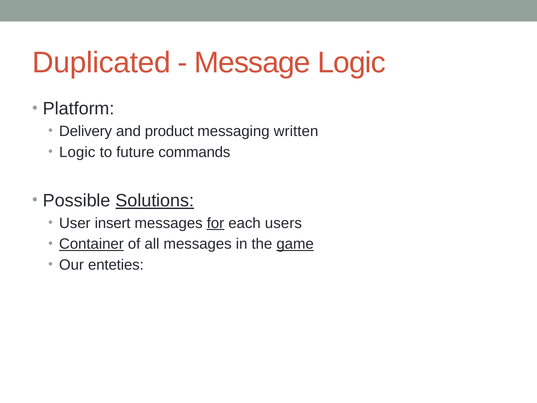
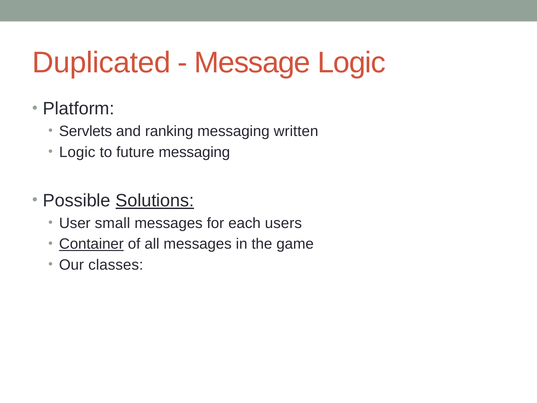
Delivery: Delivery -> Servlets (86, 131)
product: product -> ranking (169, 131)
future commands: commands -> messaging (194, 152)
insert: insert -> small (112, 223)
for underline: present -> none (215, 223)
game underline: present -> none (295, 244)
enteties: enteties -> classes (116, 265)
